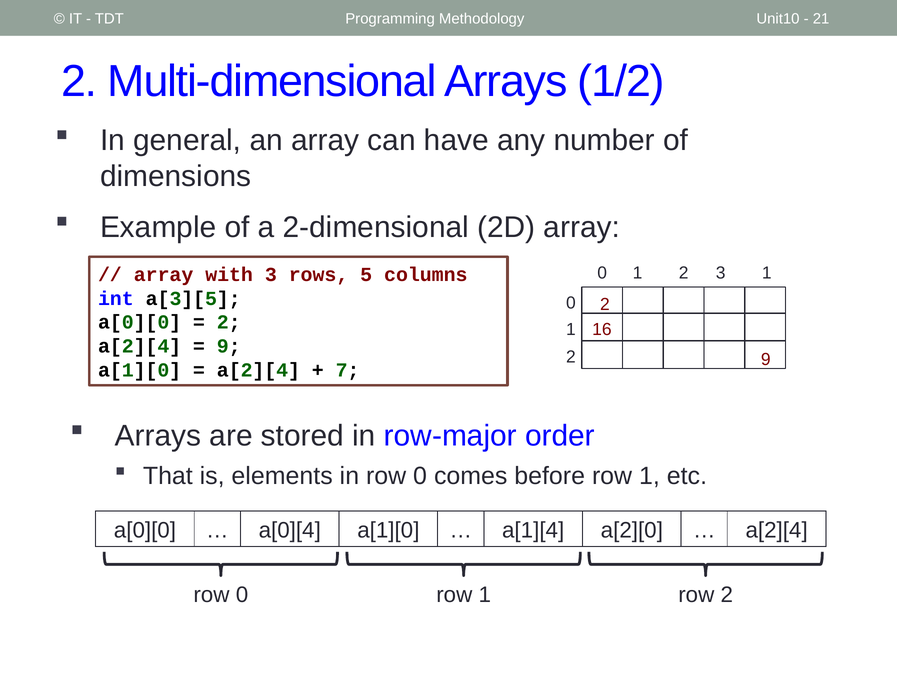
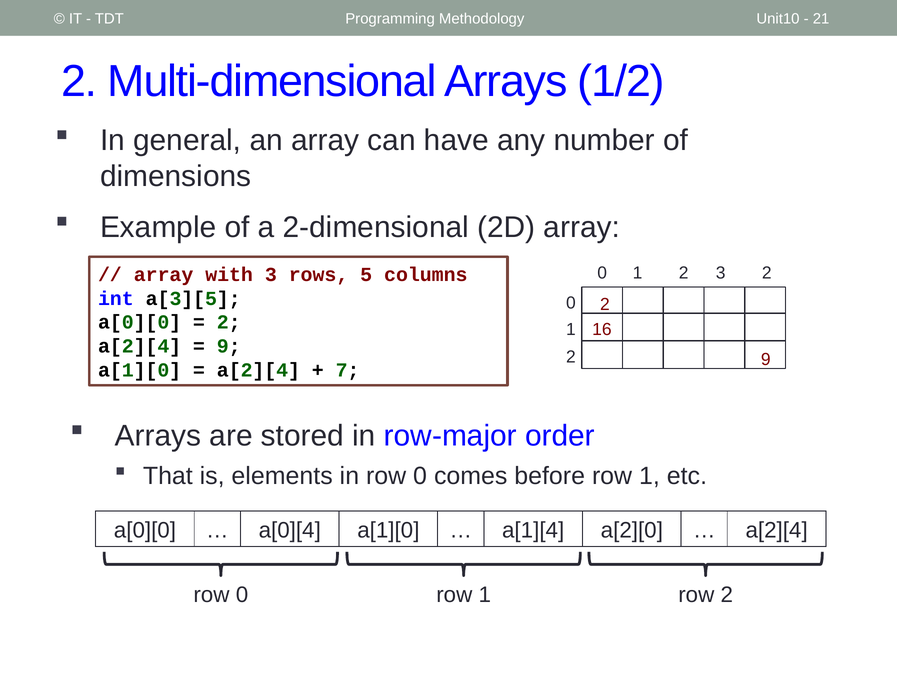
3 1: 1 -> 2 (767, 273)
